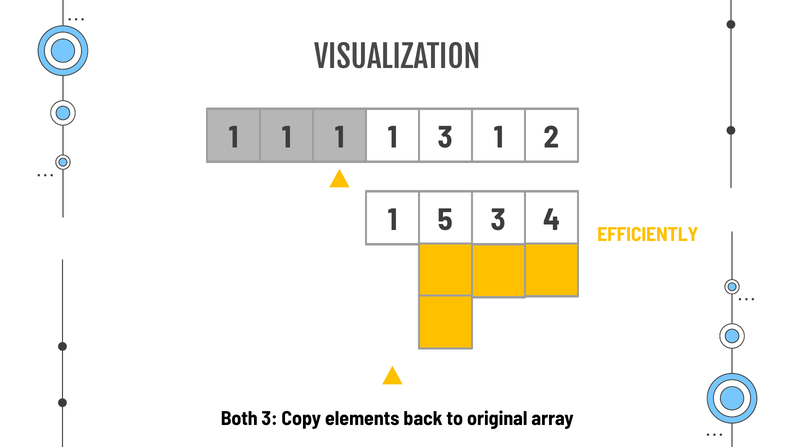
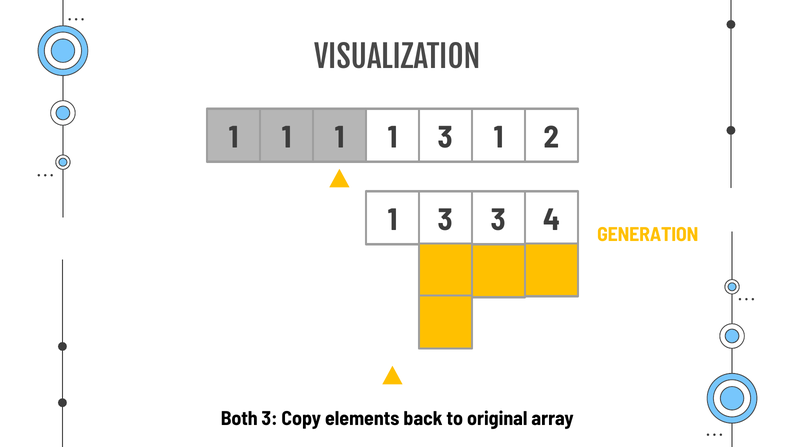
5: 5 -> 3 (445, 220)
EFFICIENTLY: EFFICIENTLY -> GENERATION (648, 235)
